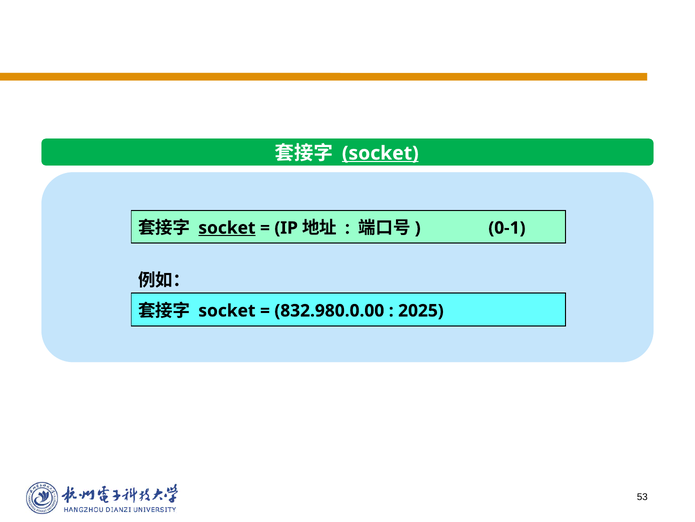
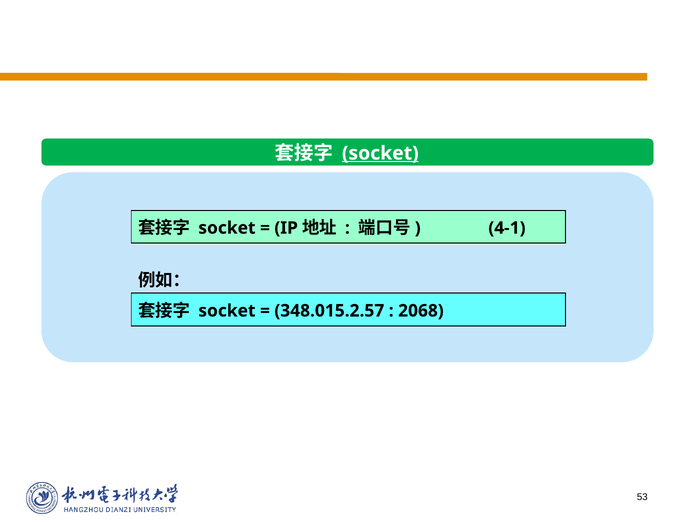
socket underline: present -> none (227, 228)
0-1: 0-1 -> 4-1 (507, 228)
832.980.0.00: 832.980.0.00 -> 348.015.2.57 (329, 310)
2025: 2025 -> 2068 (421, 310)
